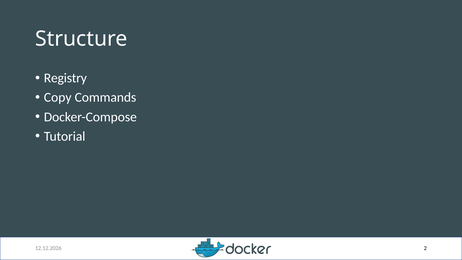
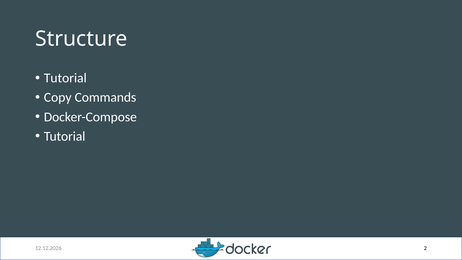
Registry: Registry -> Tutorial (65, 78)
